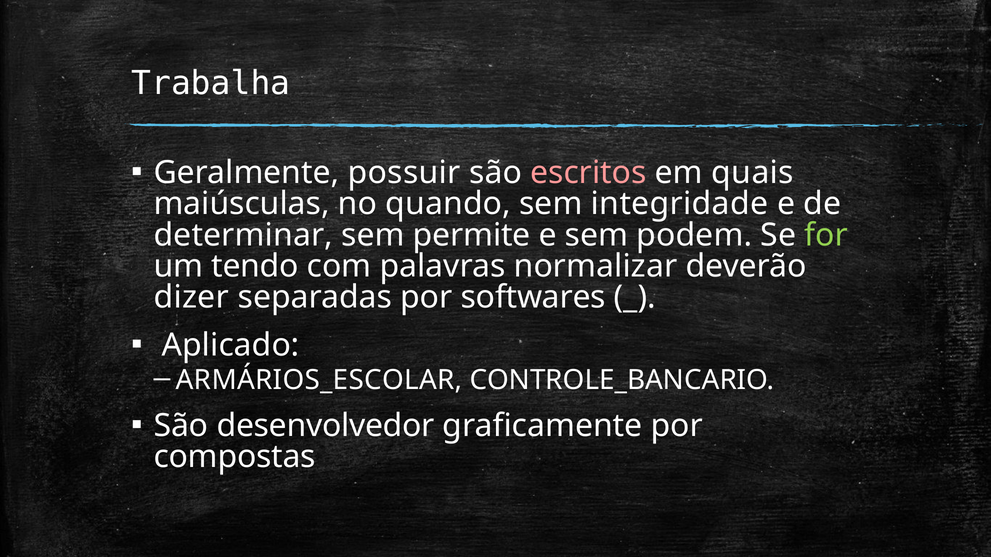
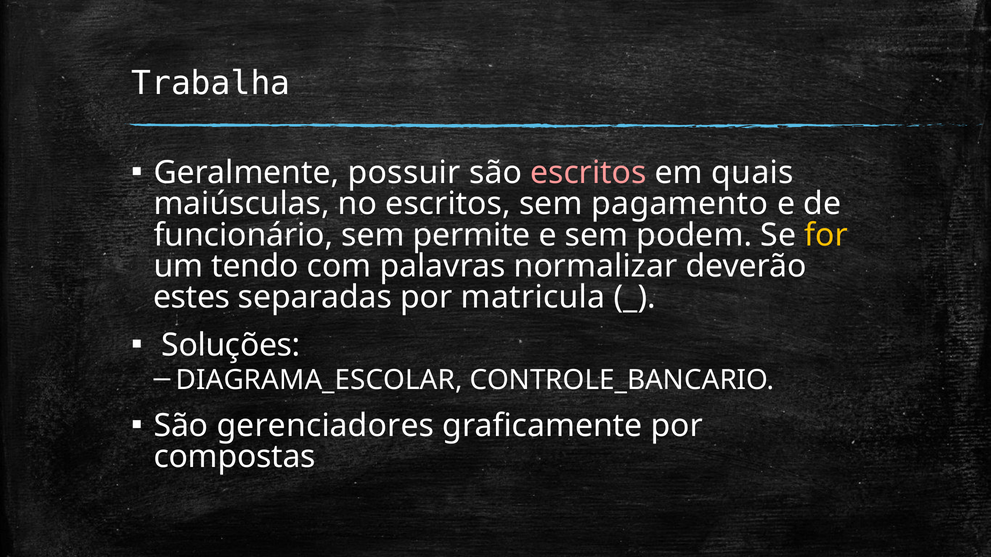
no quando: quando -> escritos (448, 204)
integridade: integridade -> pagamento (680, 204)
determinar: determinar -> funcionário (243, 235)
for colour: light green -> yellow (826, 235)
dizer: dizer -> estes (192, 298)
softwares: softwares -> matricula (533, 298)
Aplicado: Aplicado -> Soluções (231, 345)
ARMÁRIOS_ESCOLAR: ARMÁRIOS_ESCOLAR -> DIAGRAMA_ESCOLAR (319, 380)
desenvolvedor: desenvolvedor -> gerenciadores (325, 426)
